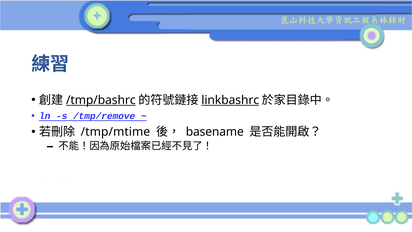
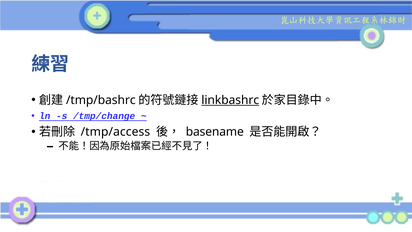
/tmp/bashrc underline: present -> none (101, 100)
/tmp/remove: /tmp/remove -> /tmp/change (104, 116)
/tmp/mtime: /tmp/mtime -> /tmp/access (115, 132)
